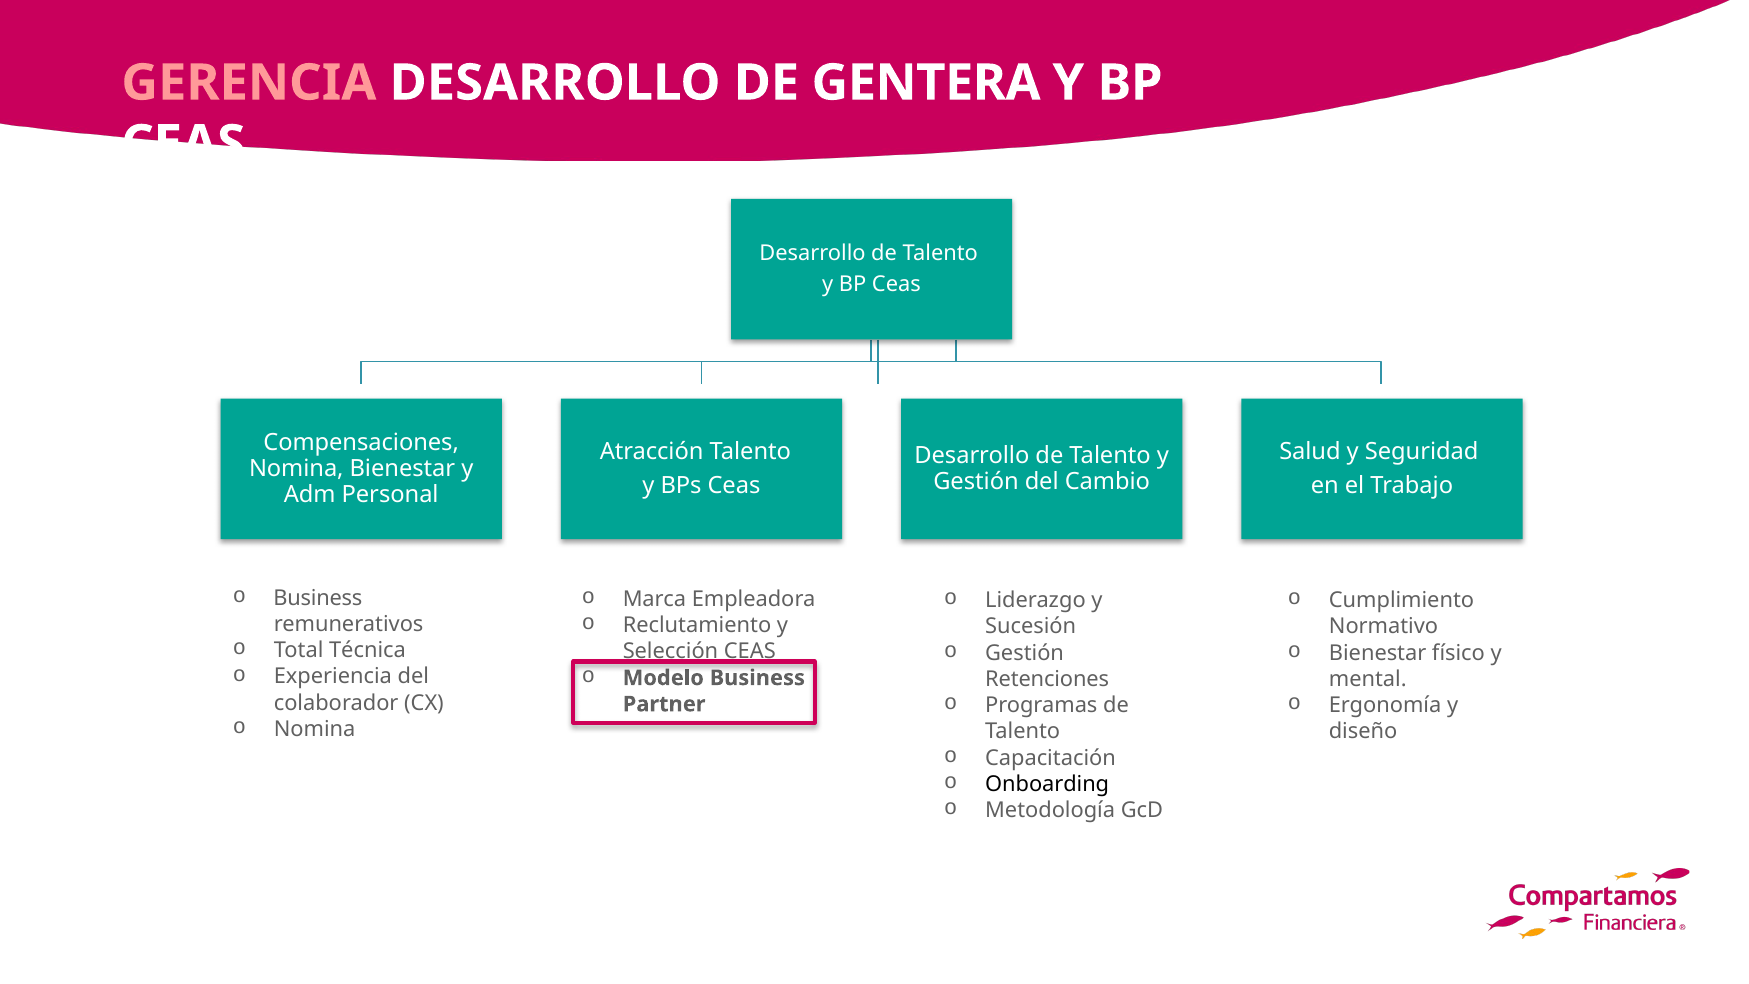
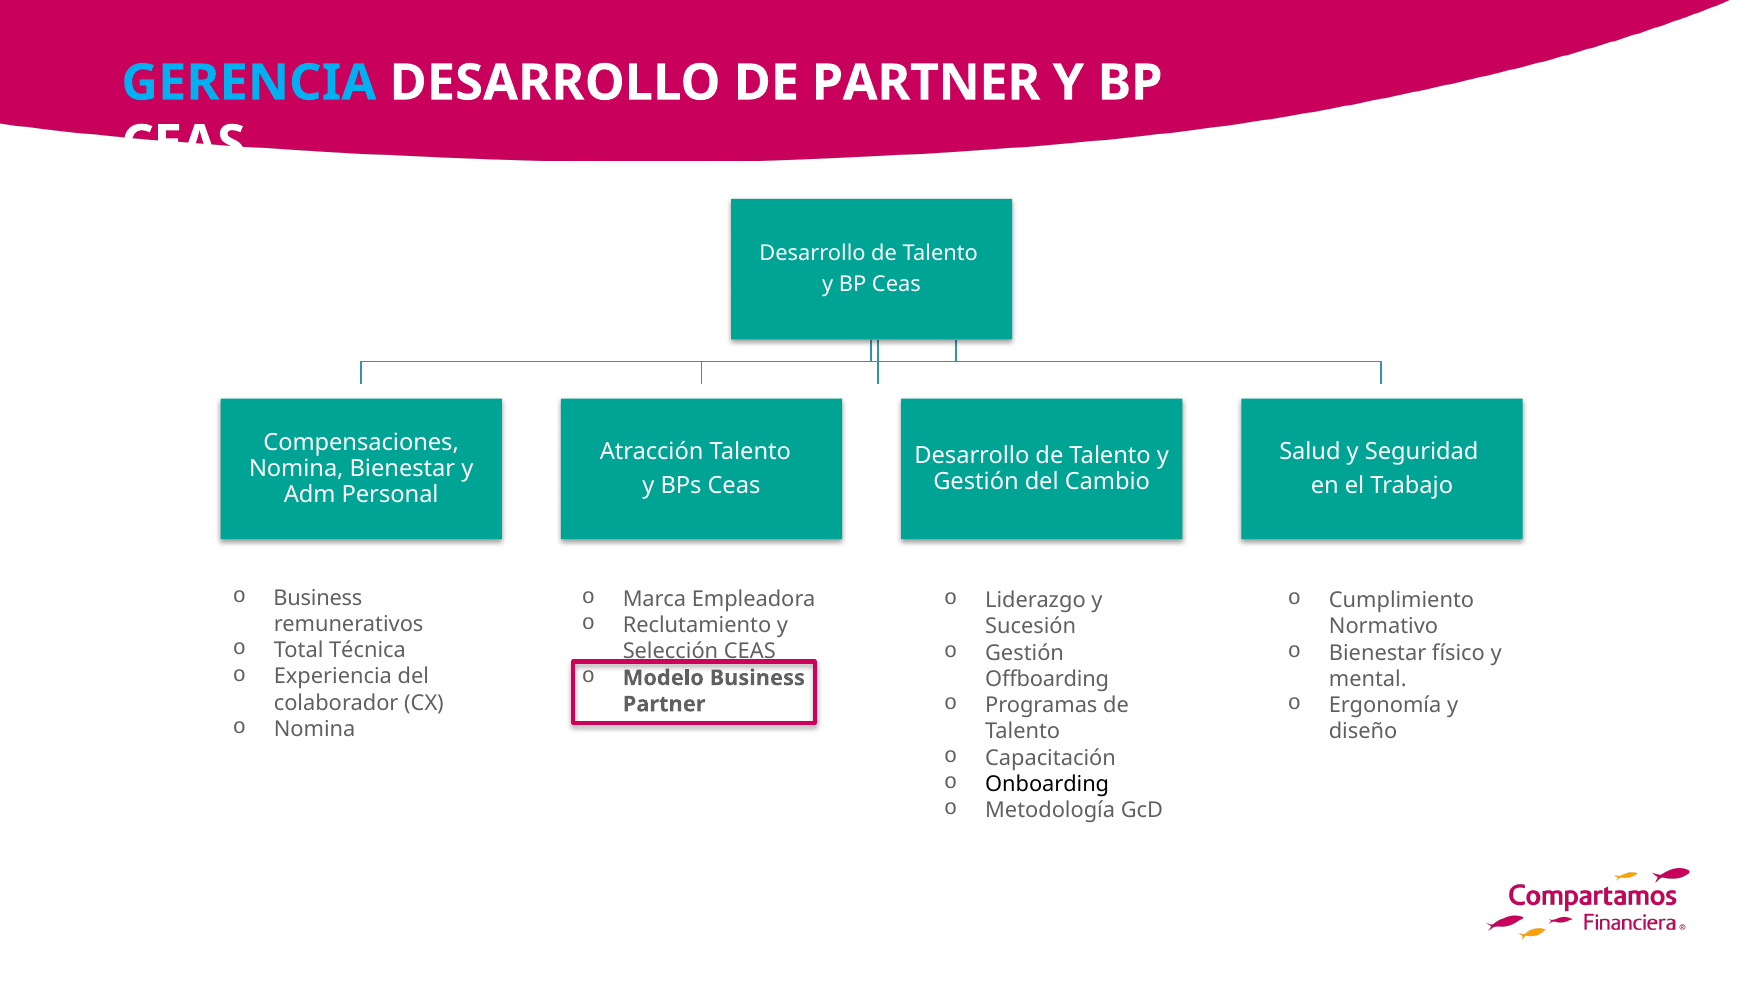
GERENCIA colour: pink -> light blue (249, 83)
DE GENTERA: GENTERA -> PARTNER (926, 83)
Retenciones: Retenciones -> Offboarding (1047, 679)
